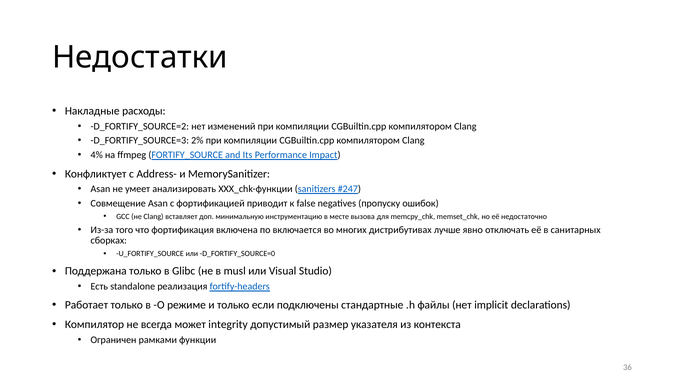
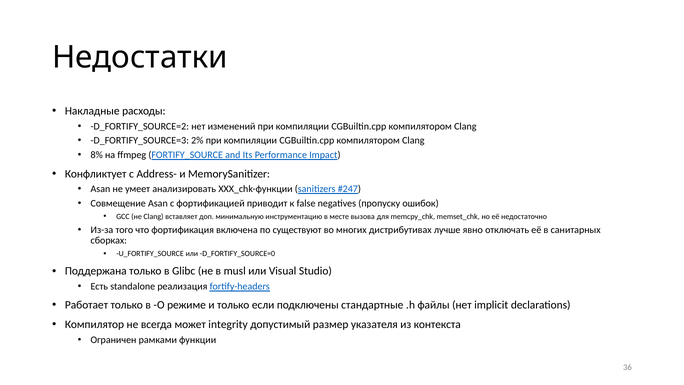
4%: 4% -> 8% (97, 155)
включается: включается -> существуют (297, 230)
